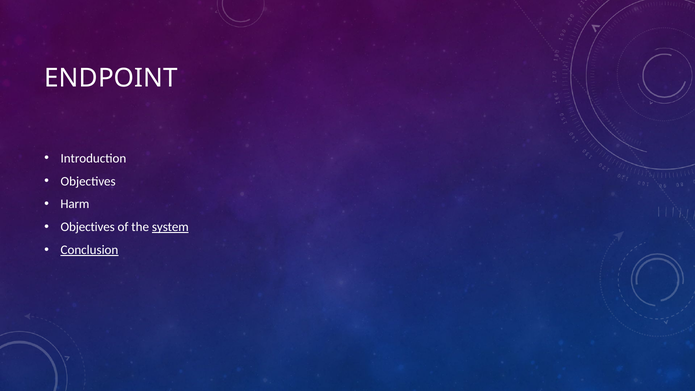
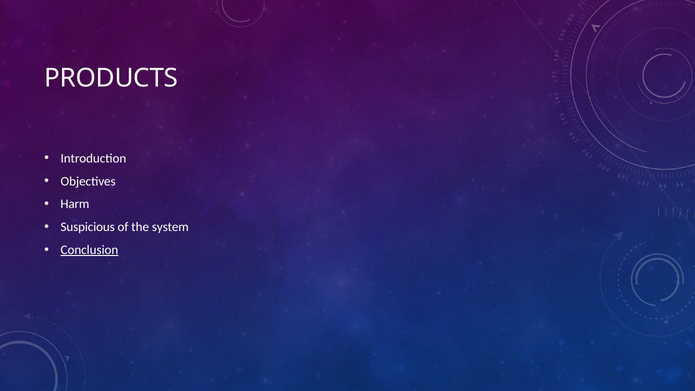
ENDPOINT: ENDPOINT -> PRODUCTS (111, 78)
Objectives: Objectives -> Suspicious (88, 227)
system underline: present -> none (170, 227)
